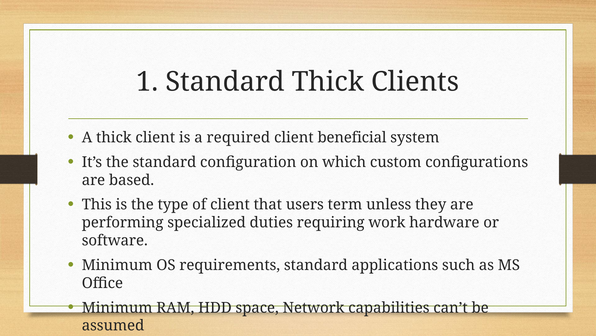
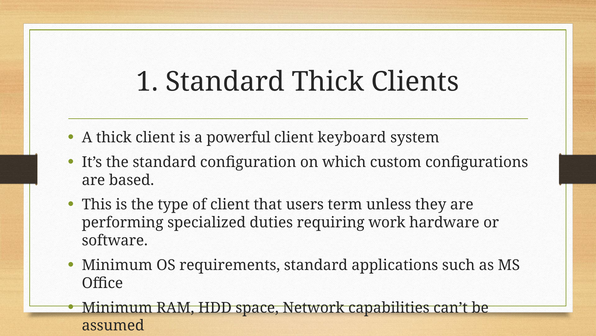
required: required -> powerful (238, 137)
beneficial: beneficial -> keyboard (352, 137)
